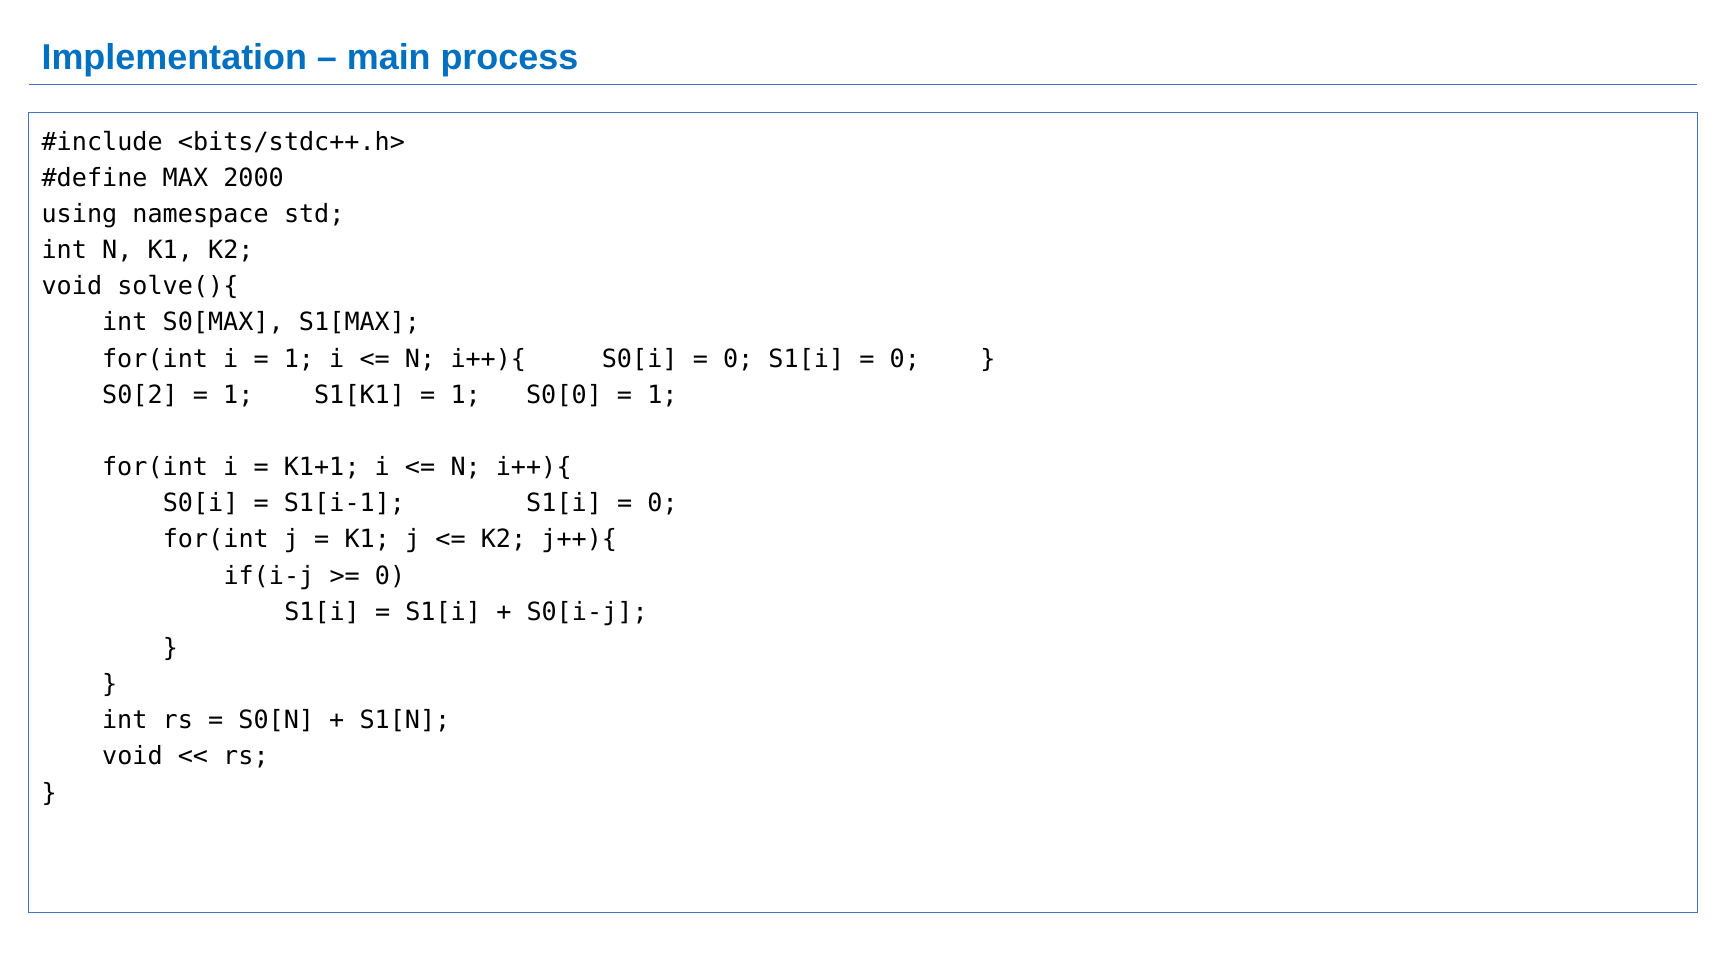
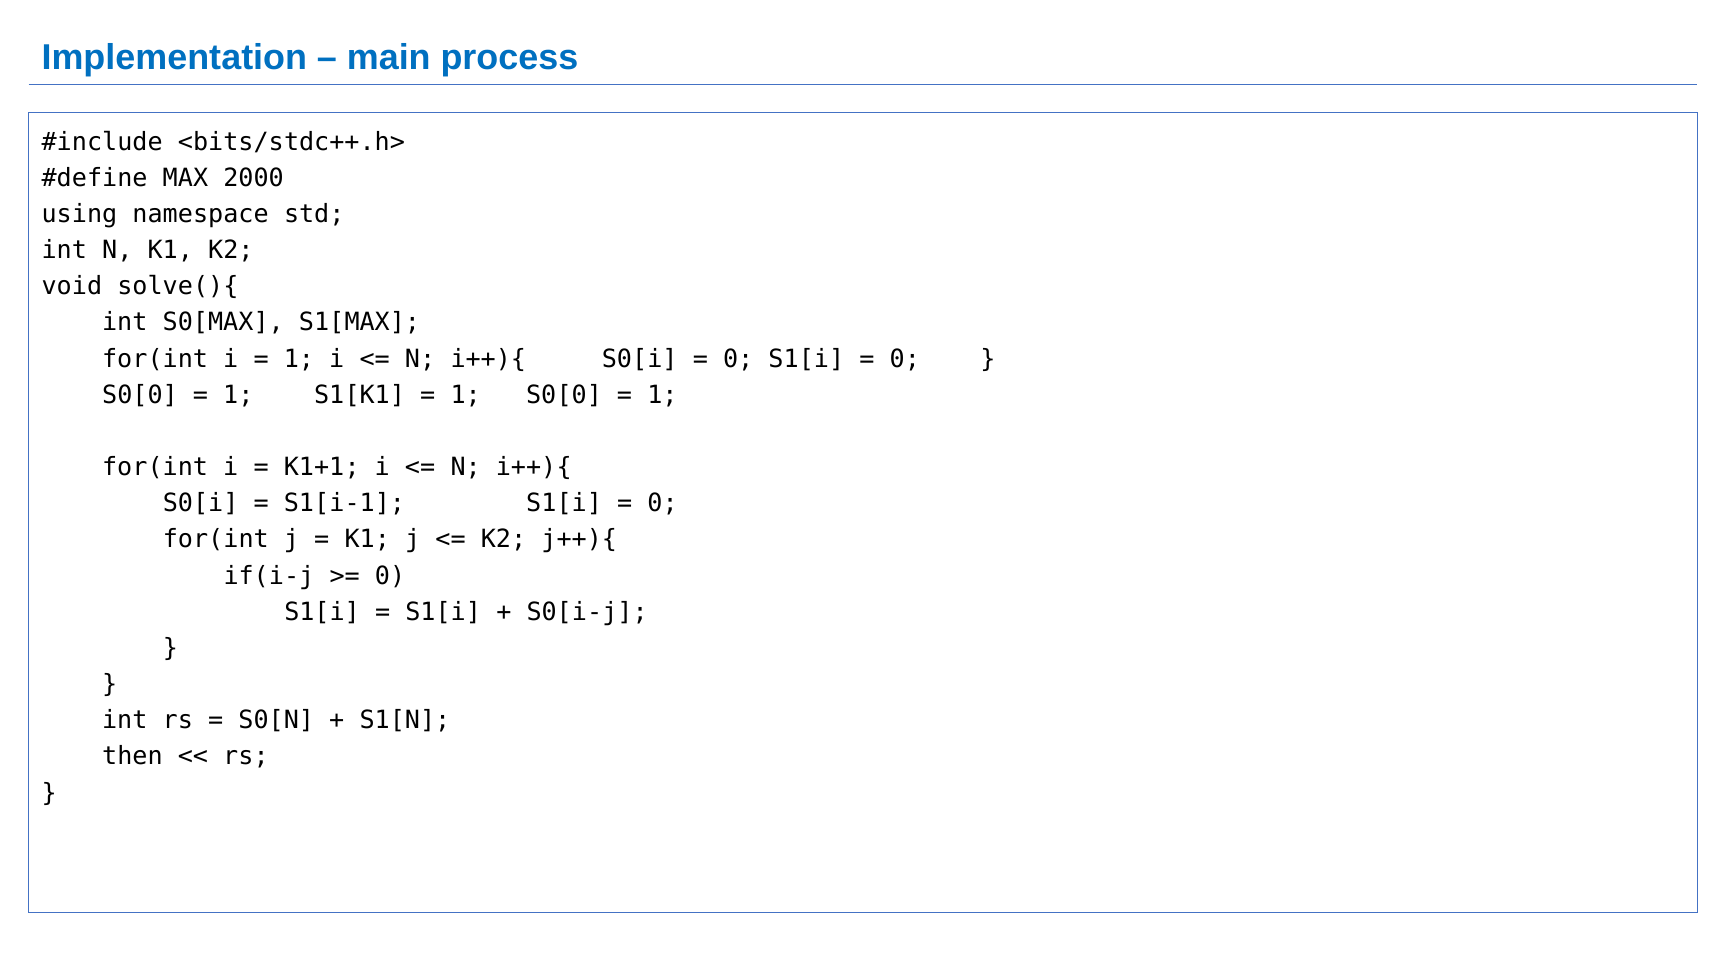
S0[2: S0[2 -> S0[0 (140, 395)
void: void -> then (132, 756)
